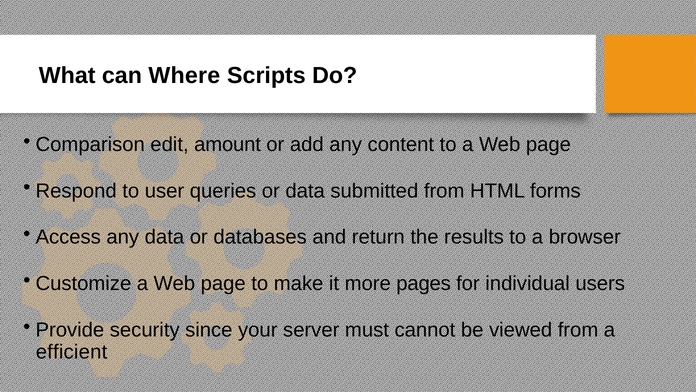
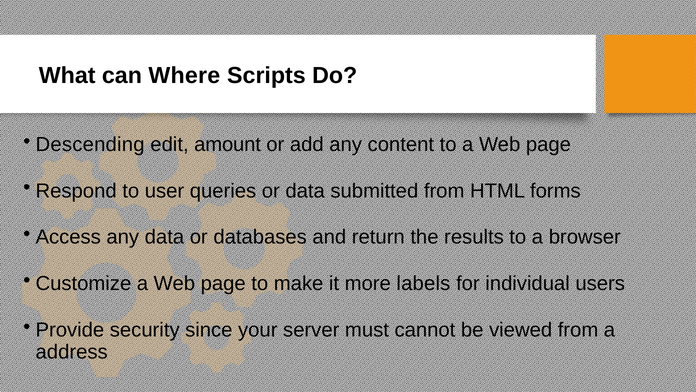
Comparison: Comparison -> Descending (90, 144)
pages: pages -> labels (423, 283)
efficient: efficient -> address (72, 351)
